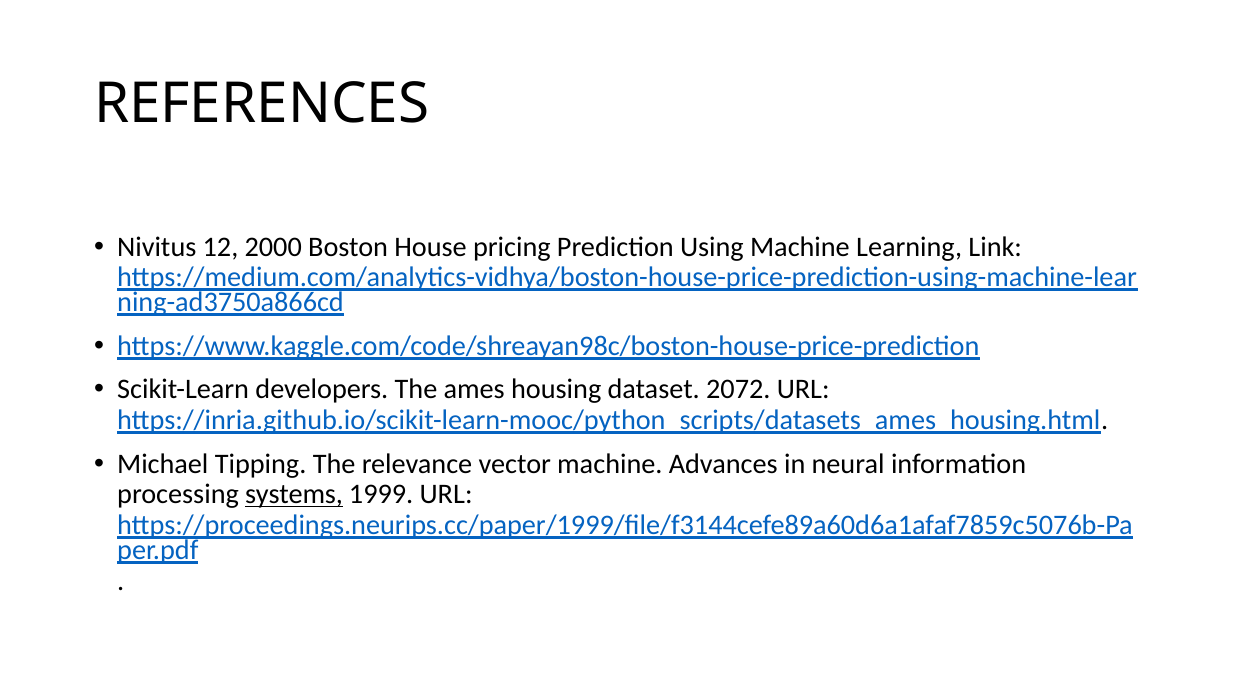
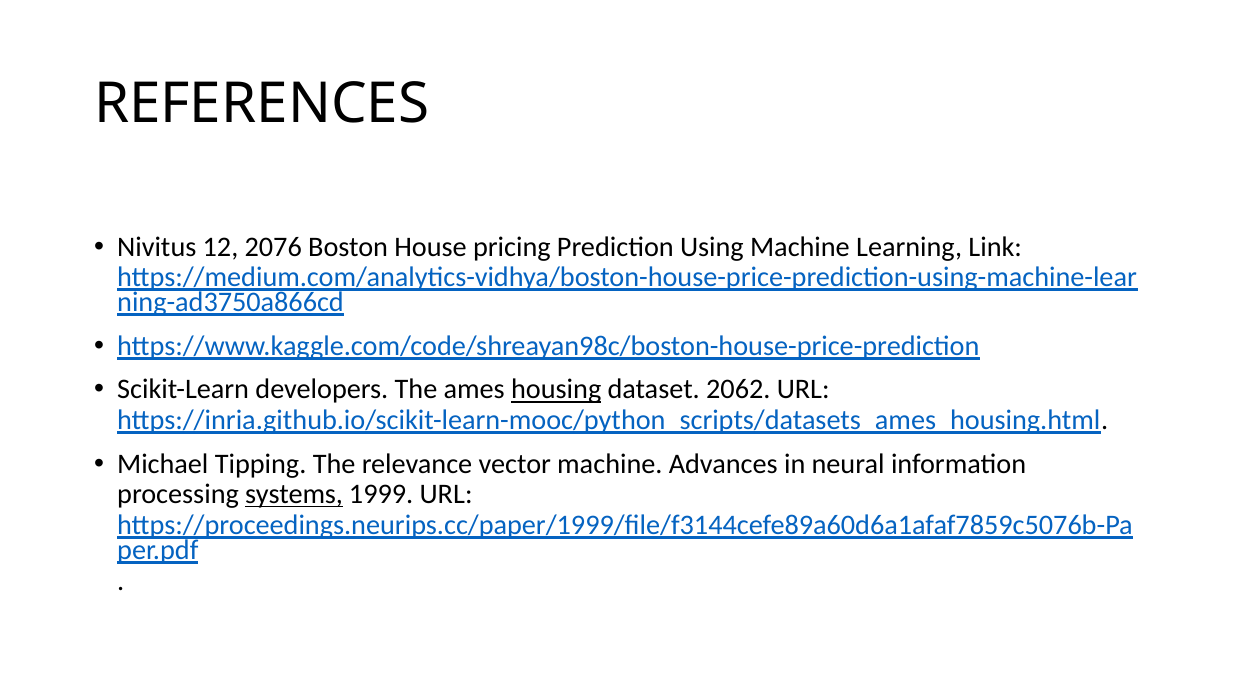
2000: 2000 -> 2076 (273, 247)
housing underline: none -> present (556, 390)
2072: 2072 -> 2062 (738, 390)
